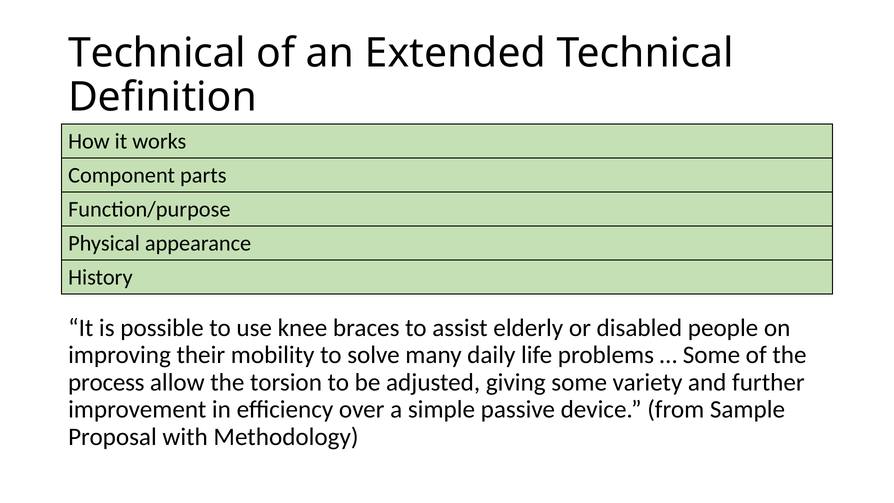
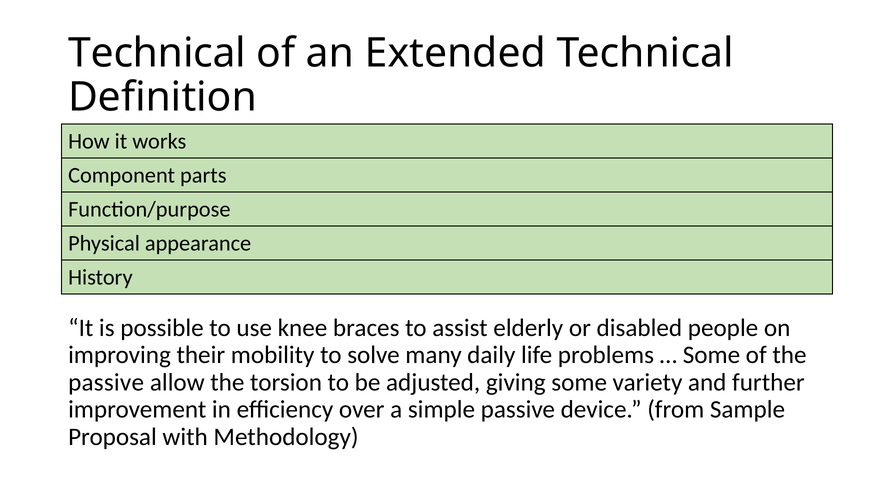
process: process -> passive (106, 382)
